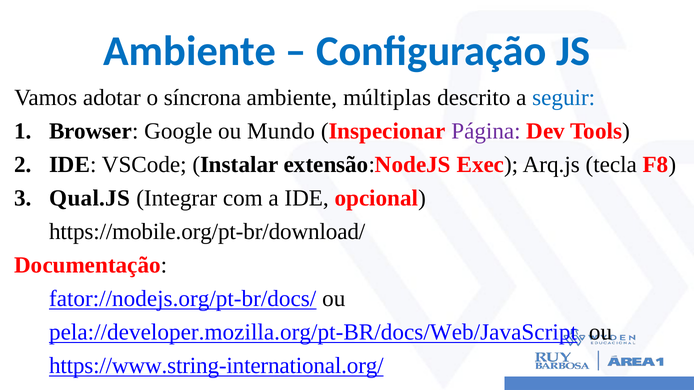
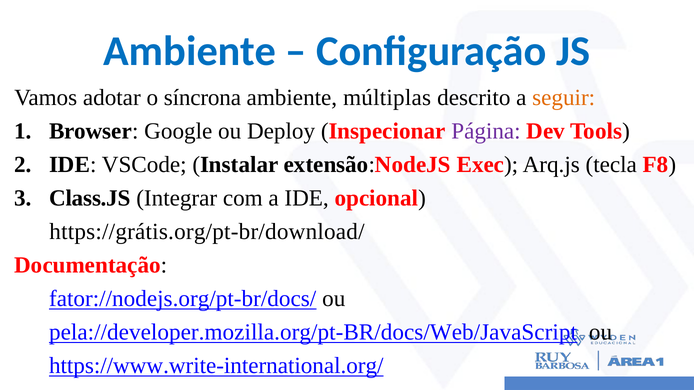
seguir colour: blue -> orange (564, 98)
Mundo: Mundo -> Deploy (281, 131)
Qual.JS: Qual.JS -> Class.JS (90, 198)
https://mobile.org/pt-br/download/: https://mobile.org/pt-br/download/ -> https://grátis.org/pt-br/download/ (207, 232)
https://www.string-international.org/: https://www.string-international.org/ -> https://www.write-international.org/ (216, 366)
